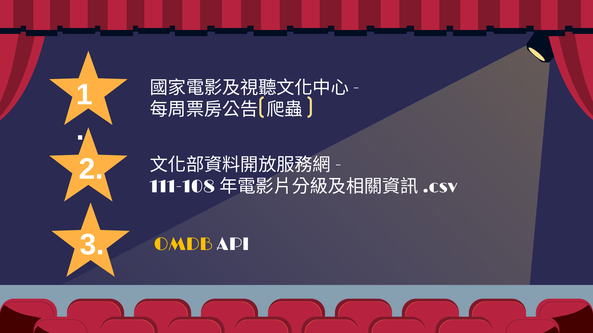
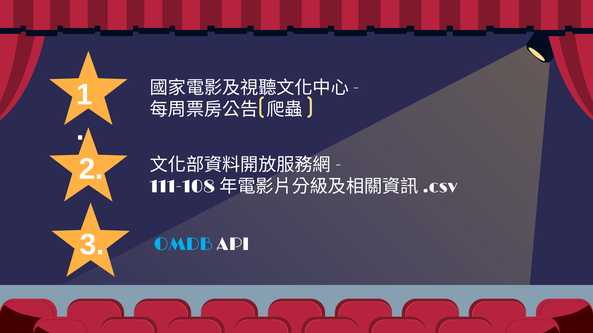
OMDB colour: yellow -> light blue (183, 245)
